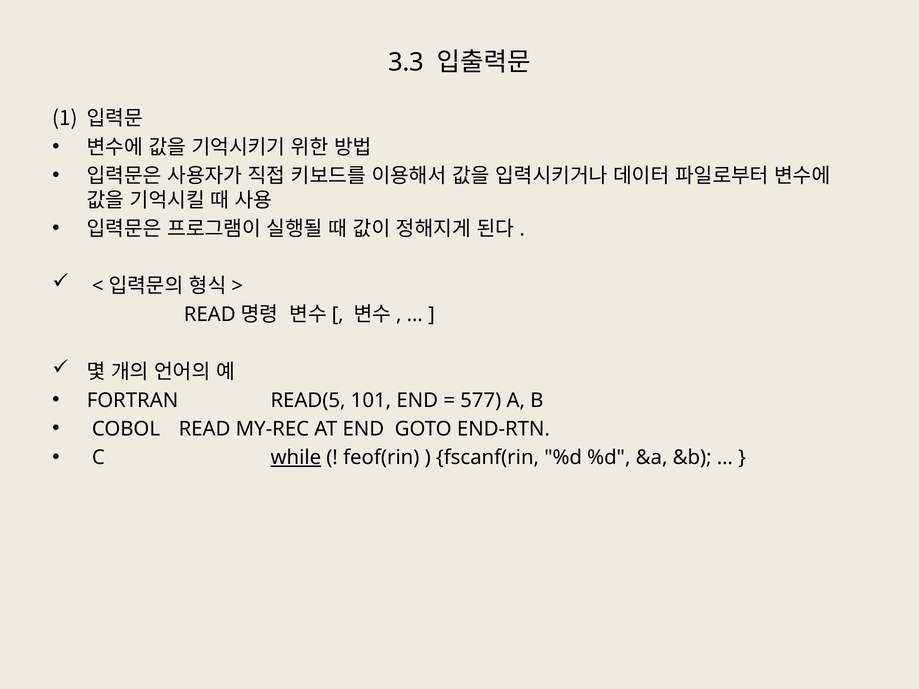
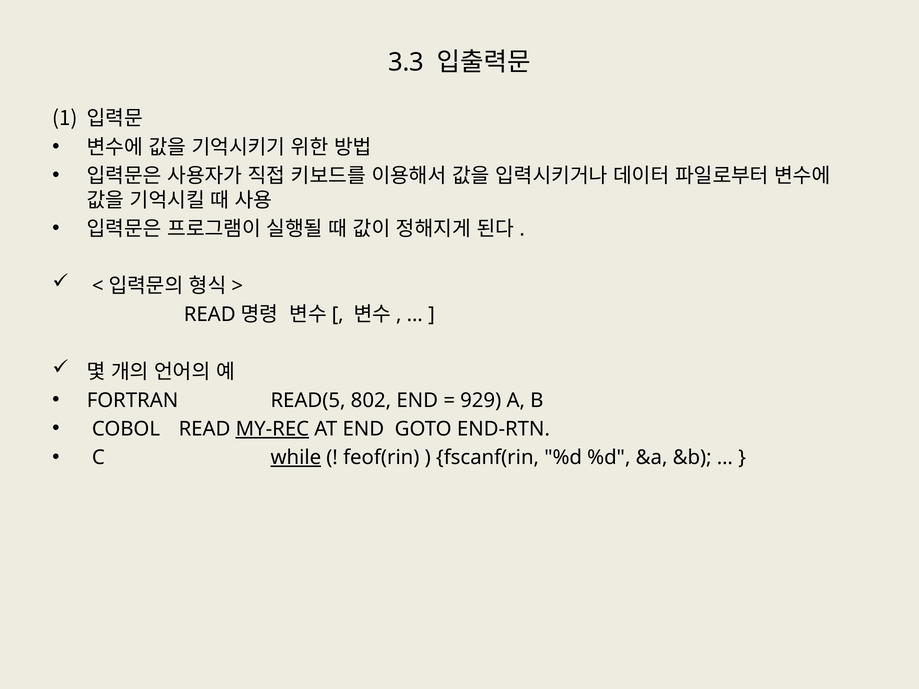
101: 101 -> 802 (371, 401)
577: 577 -> 929 (481, 401)
MY-REC underline: none -> present (272, 429)
